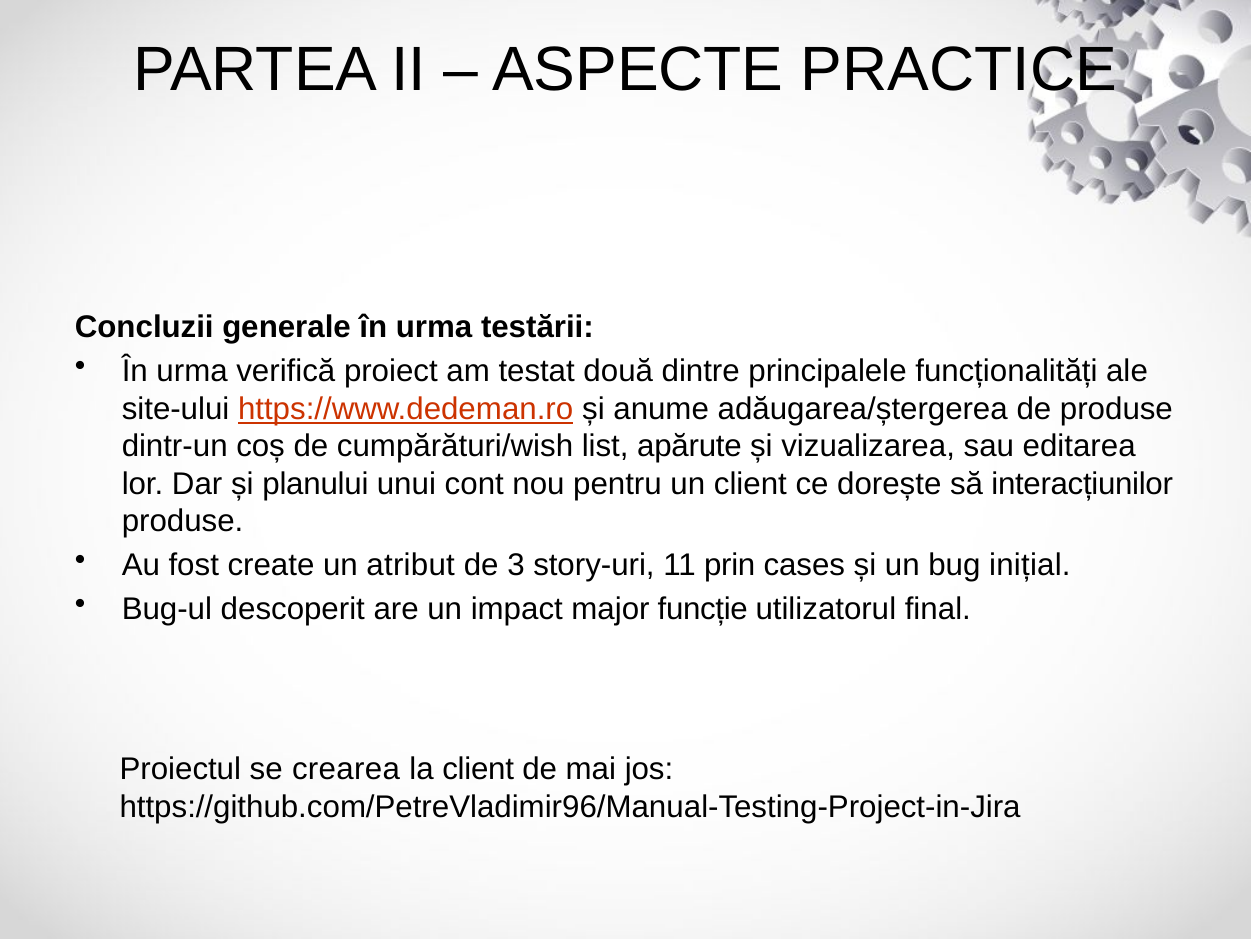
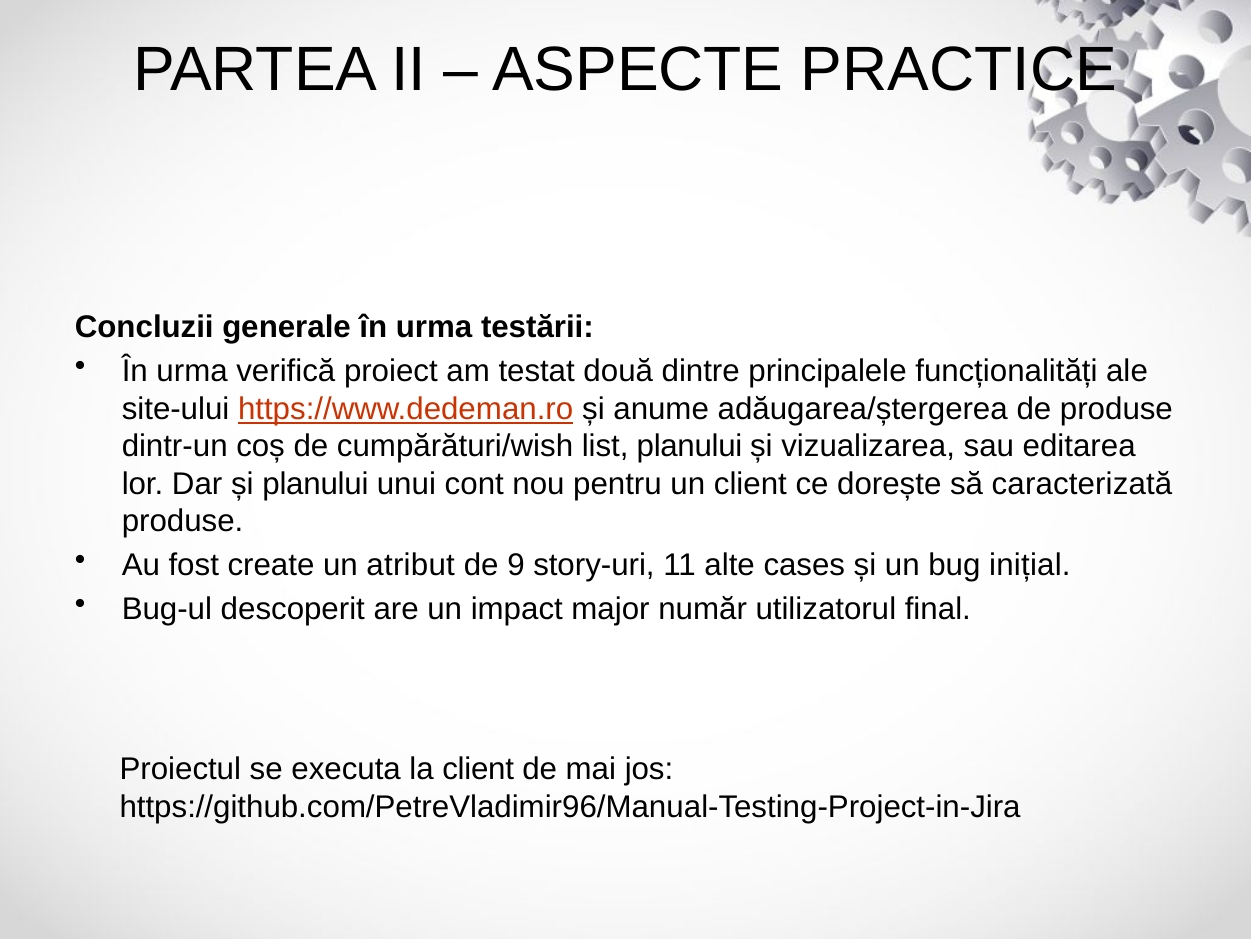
list apărute: apărute -> planului (689, 446)
interacțiunilor: interacțiunilor -> caracterizată (1082, 484)
3: 3 -> 9 (516, 565)
prin: prin -> alte (730, 565)
funcție: funcție -> număr (703, 609)
crearea: crearea -> executa (346, 769)
